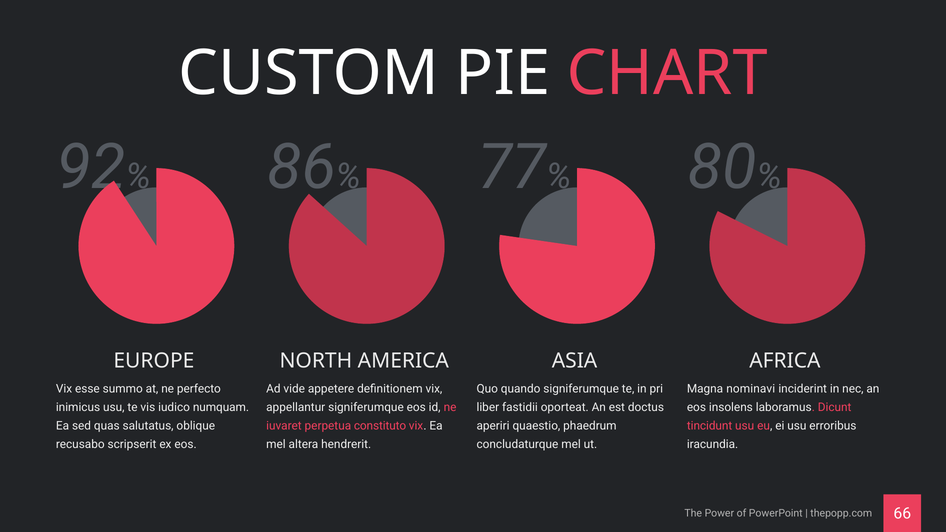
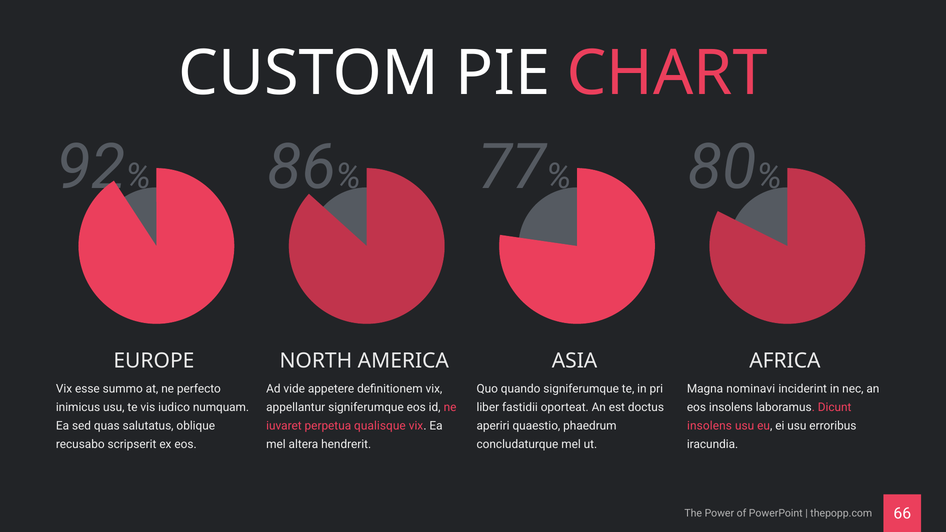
constituto: constituto -> qualisque (380, 426)
tincidunt: tincidunt -> insolens (709, 426)
